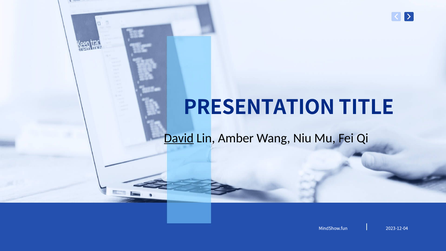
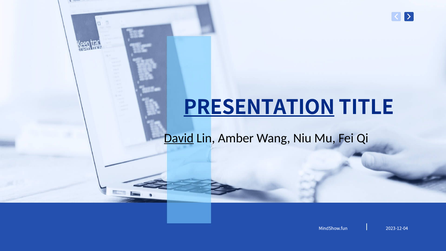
PRESENTATION underline: none -> present (259, 107)
